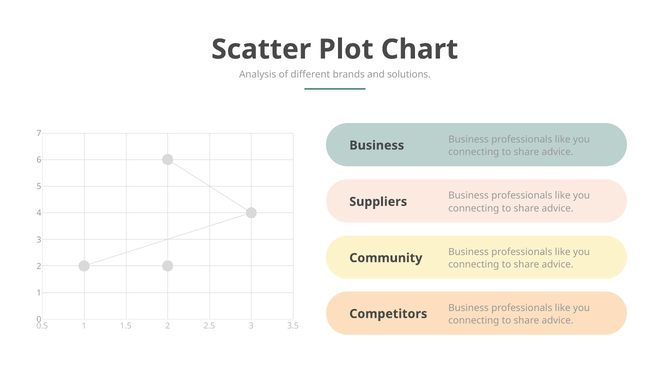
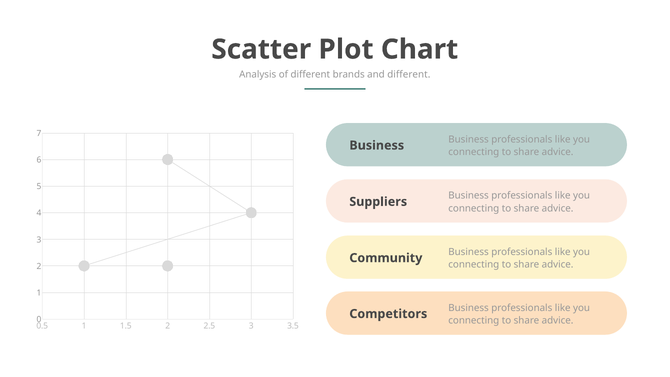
and solutions: solutions -> different (409, 74)
